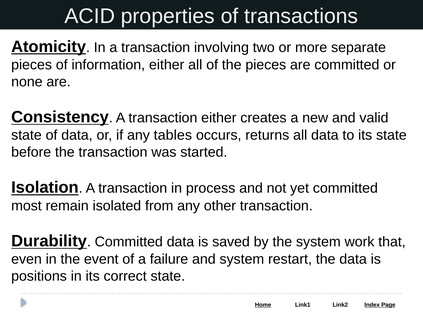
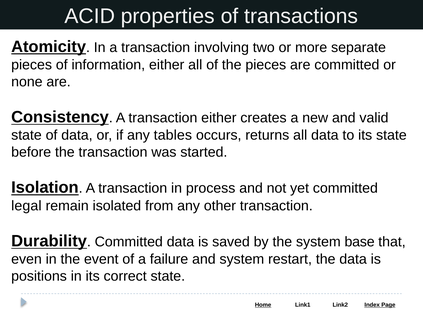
most: most -> legal (26, 206)
work: work -> base (360, 242)
